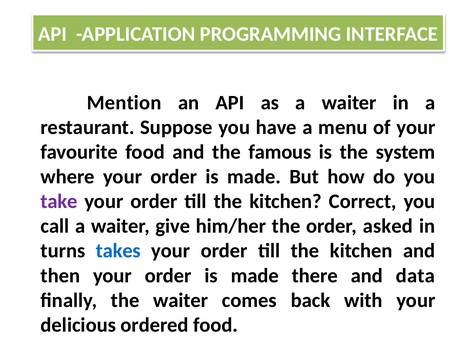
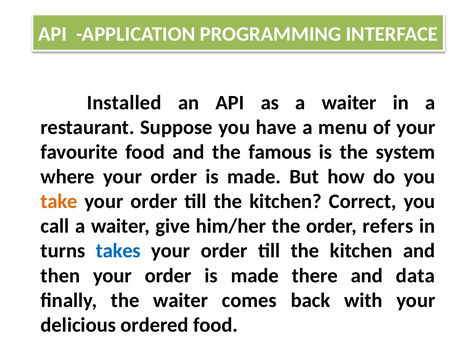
Mention: Mention -> Installed (124, 103)
take colour: purple -> orange (59, 201)
asked: asked -> refers (388, 226)
